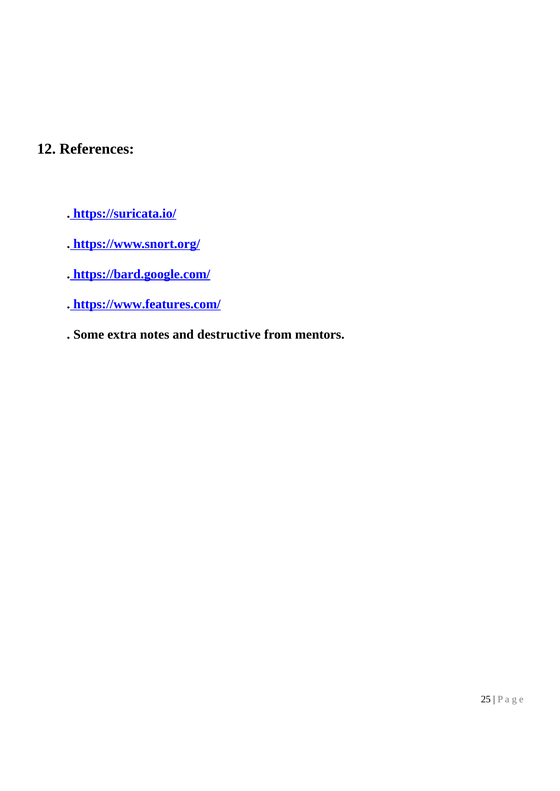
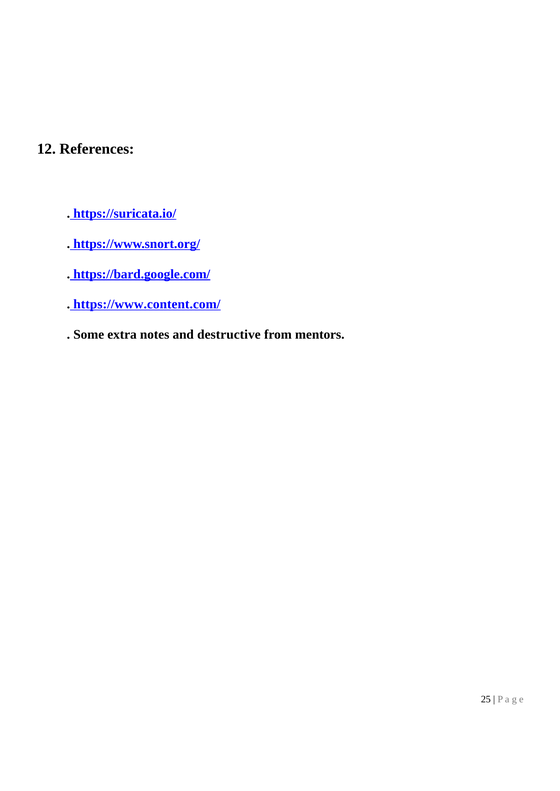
https://www.features.com/: https://www.features.com/ -> https://www.content.com/ (147, 305)
